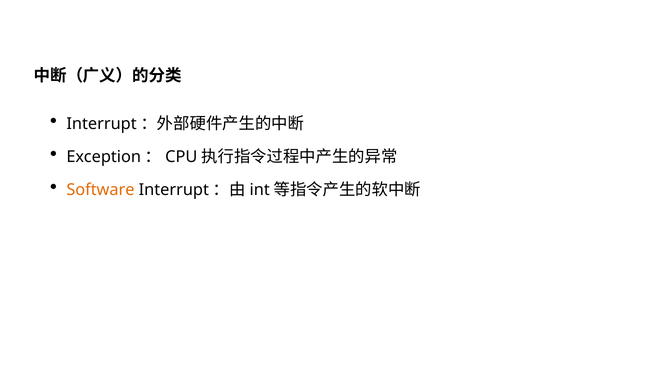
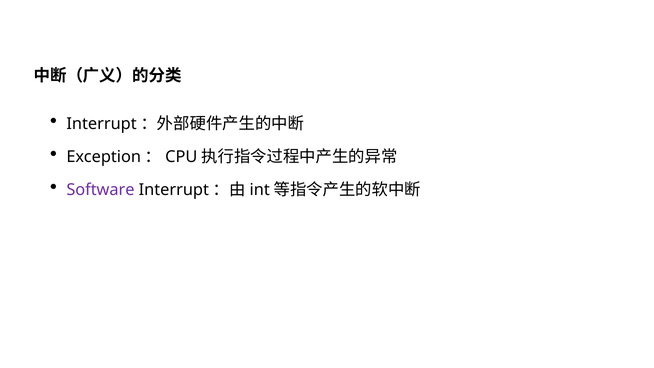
Software colour: orange -> purple (100, 190)
